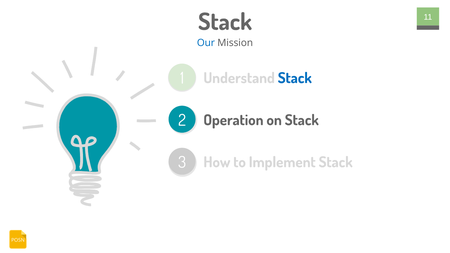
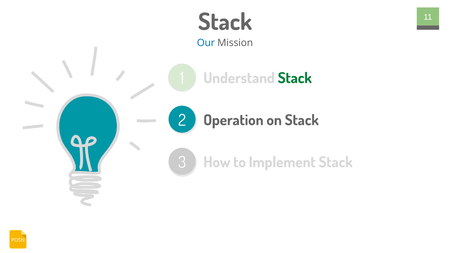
Stack colour: blue -> green (295, 78)
